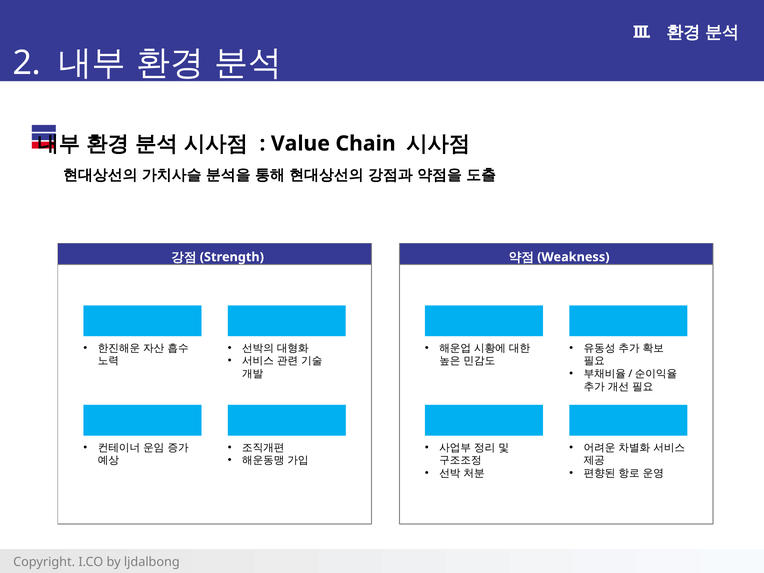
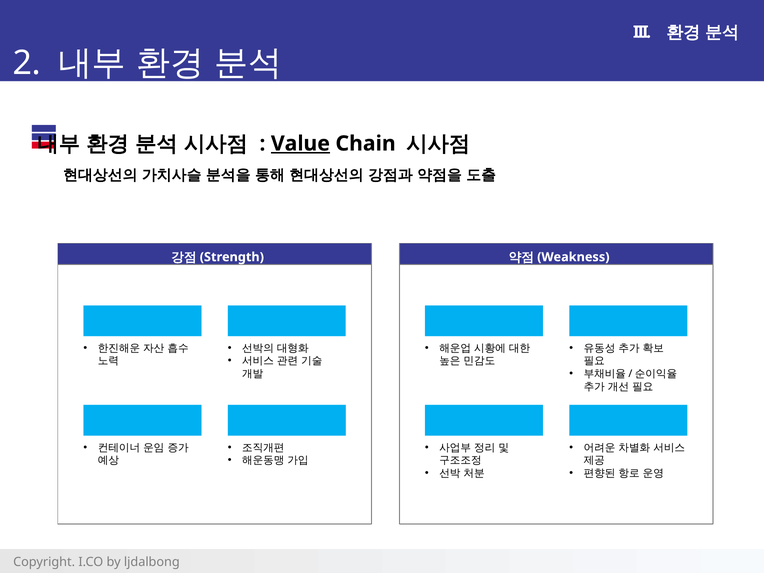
Value underline: none -> present (300, 144)
